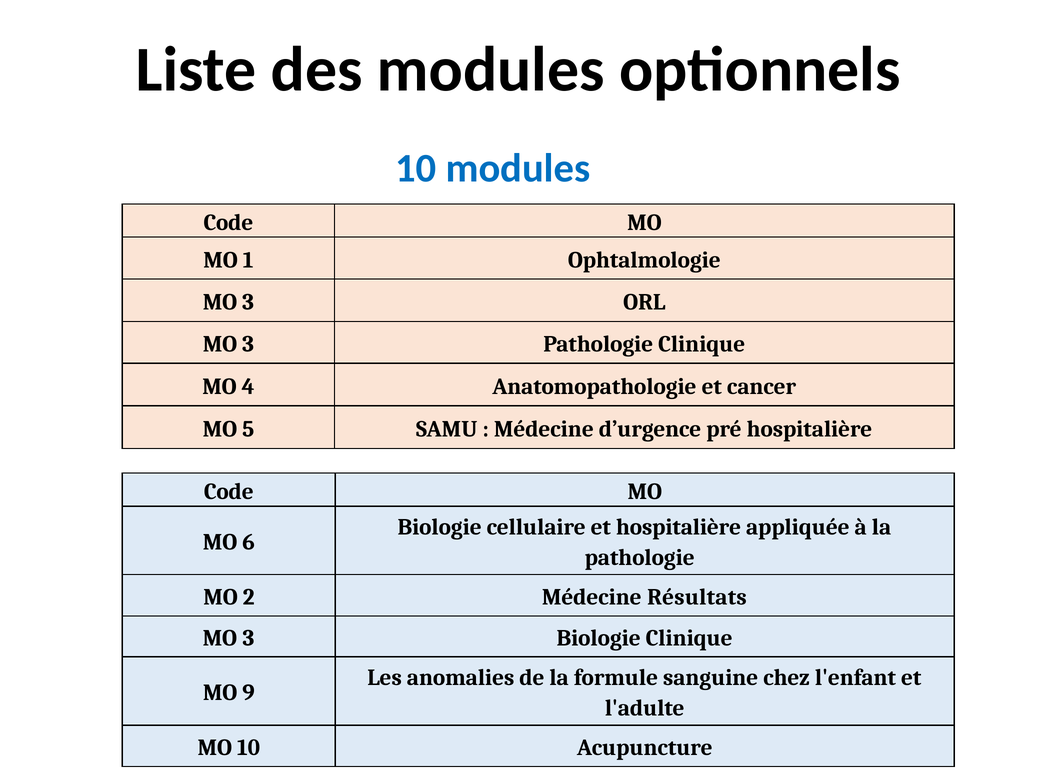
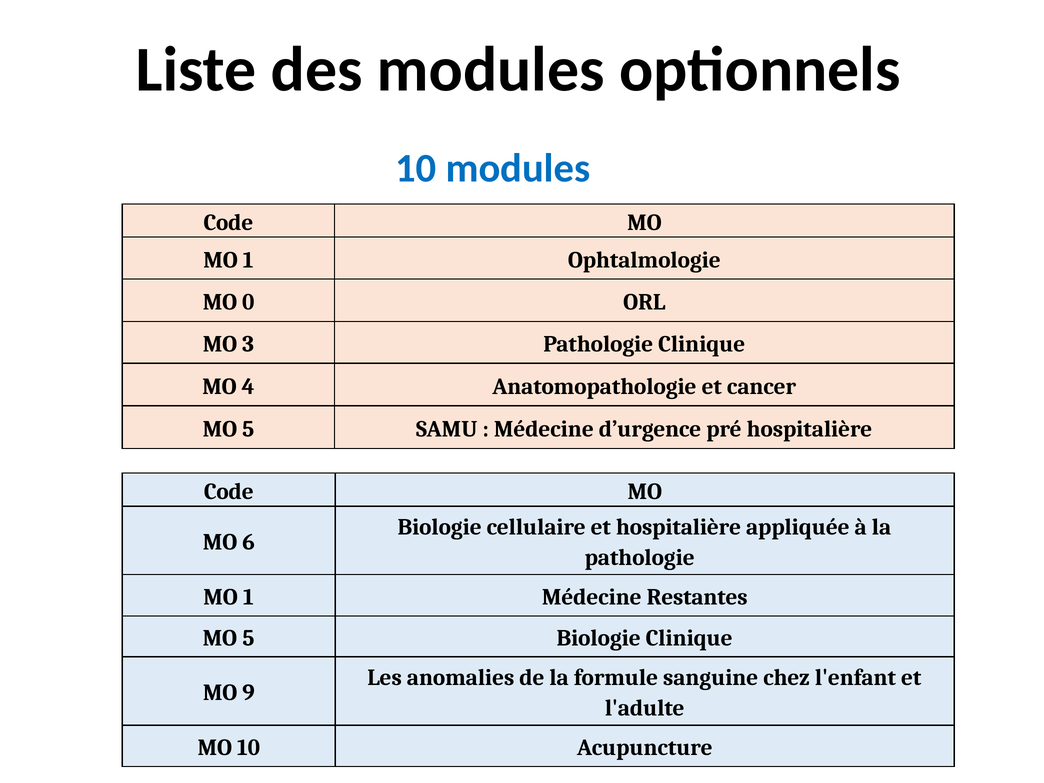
3: 3 -> 0 (248, 302)
2: 2 -> 1 (248, 597)
Résultats: Résultats -> Restantes (697, 597)
3: 3 -> 5 (248, 638)
